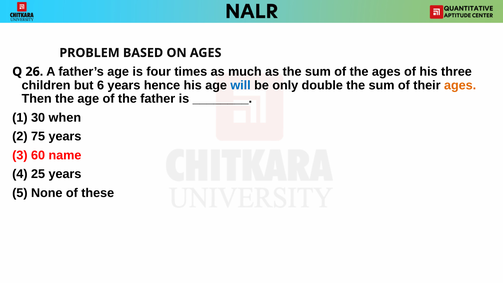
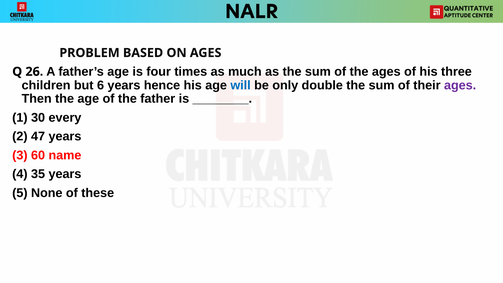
ages colour: orange -> purple (460, 85)
when: when -> every (65, 118)
75: 75 -> 47 (38, 136)
25: 25 -> 35 (38, 174)
